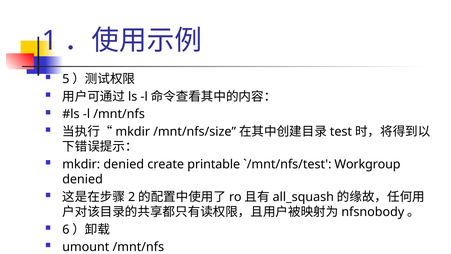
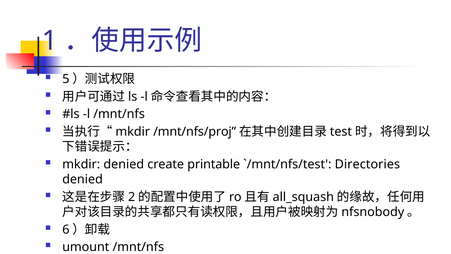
/mnt/nfs/size: /mnt/nfs/size -> /mnt/nfs/proj (195, 132)
Workgroup: Workgroup -> Directories (367, 164)
